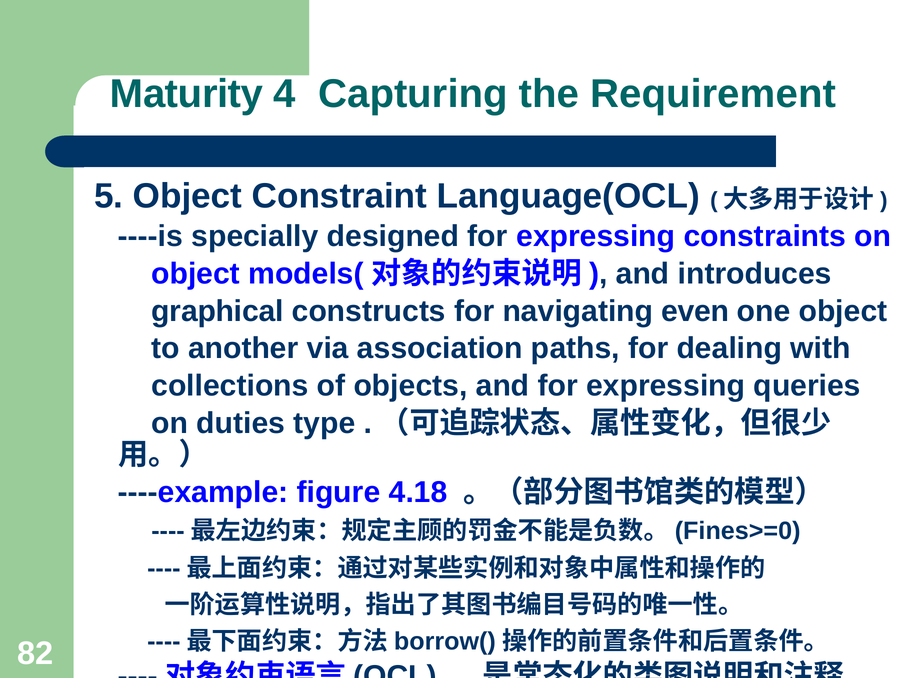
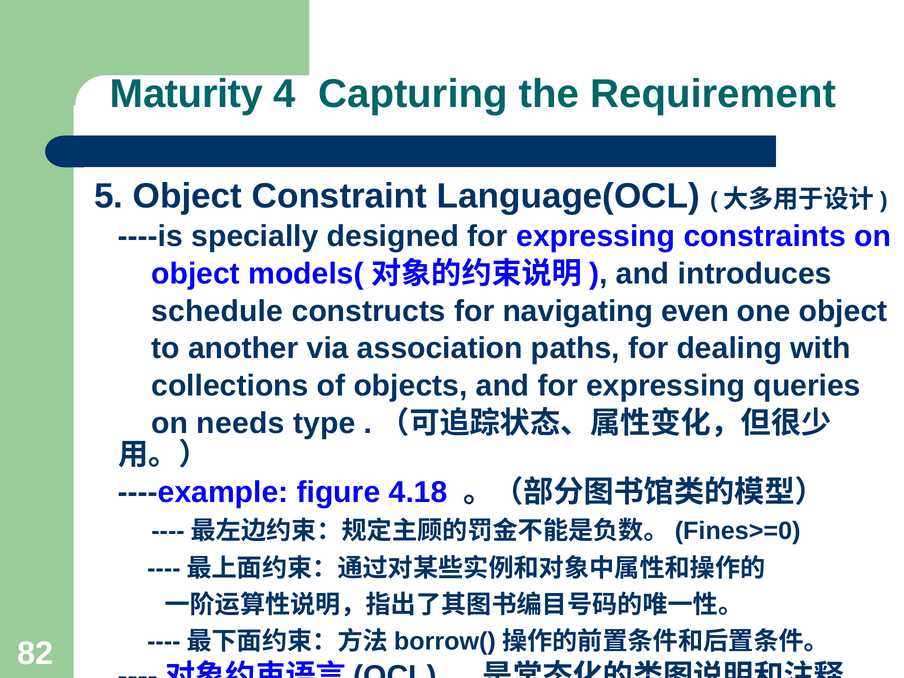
graphical: graphical -> schedule (217, 311)
duties: duties -> needs (241, 423)
